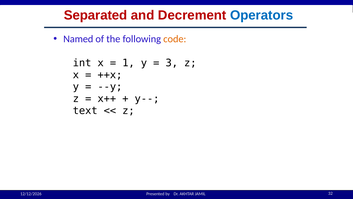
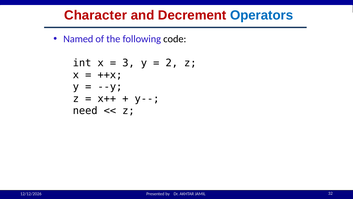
Separated: Separated -> Character (95, 15)
code colour: orange -> black (175, 39)
1: 1 -> 3 (128, 63)
3: 3 -> 2 (172, 63)
text: text -> need (85, 110)
